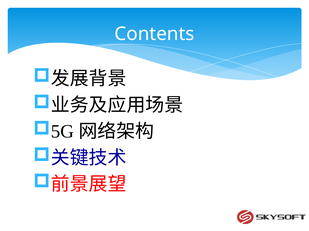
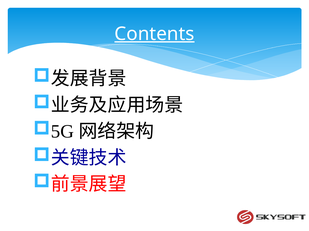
Contents underline: none -> present (154, 34)
